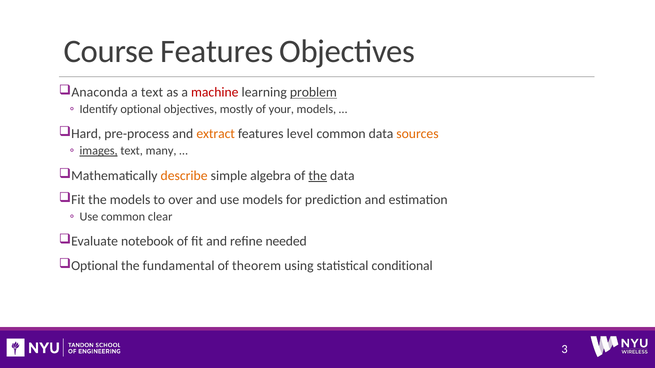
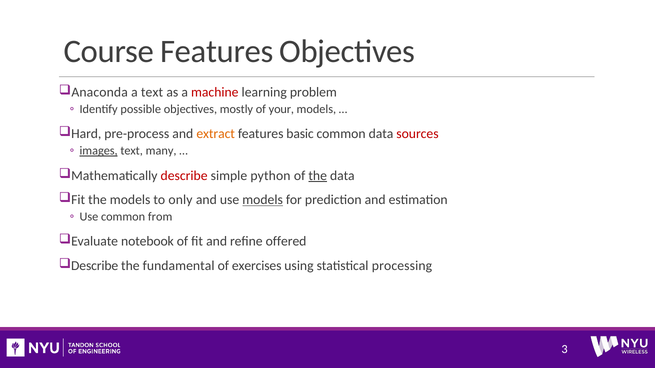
problem underline: present -> none (313, 92)
Identify optional: optional -> possible (141, 109)
level: level -> basic (300, 134)
sources colour: orange -> red (417, 134)
describe colour: orange -> red (184, 176)
algebra: algebra -> python (270, 176)
over: over -> only (181, 200)
models underline: none -> present (263, 200)
clear: clear -> from (160, 217)
needed: needed -> offered (286, 242)
Optional: Optional -> Describe (95, 266)
theorem: theorem -> exercises (257, 266)
conditional: conditional -> processing (402, 266)
